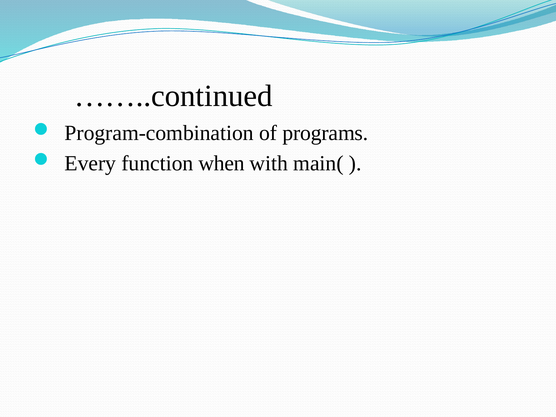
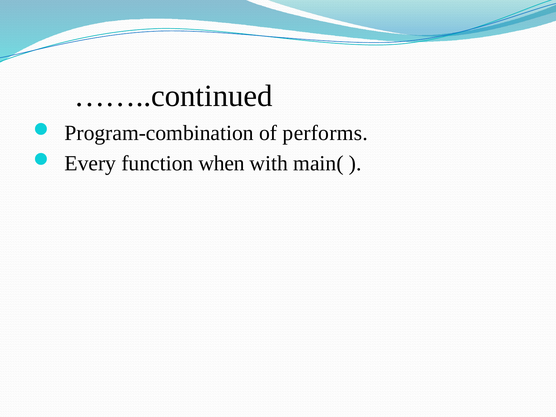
programs: programs -> performs (325, 133)
